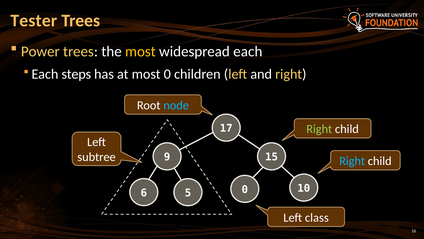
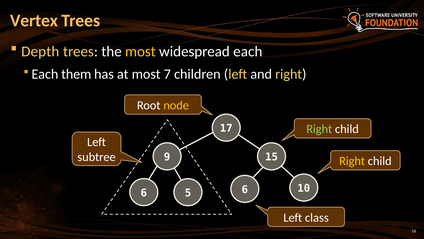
Tester: Tester -> Vertex (34, 21)
Power: Power -> Depth (40, 51)
steps: steps -> them (76, 74)
most 0: 0 -> 7 (167, 74)
node colour: light blue -> yellow (176, 105)
Right colour: light blue -> yellow (352, 161)
5 0: 0 -> 6 (245, 189)
